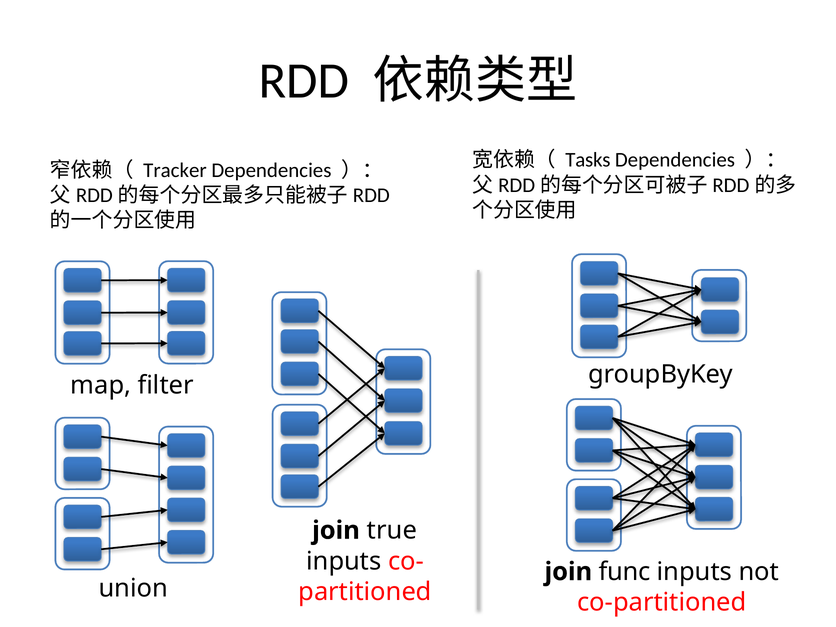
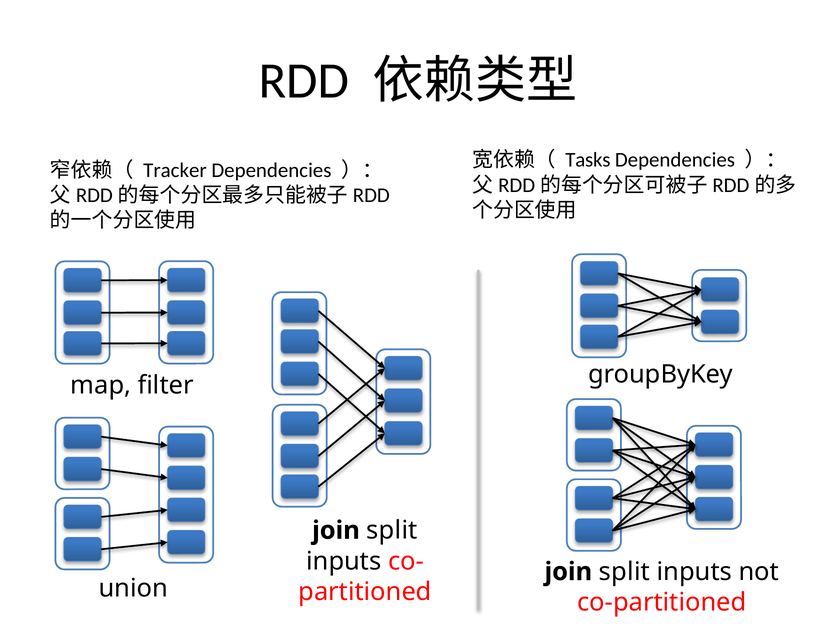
true: true -> split (392, 530)
func: func -> split (624, 572)
